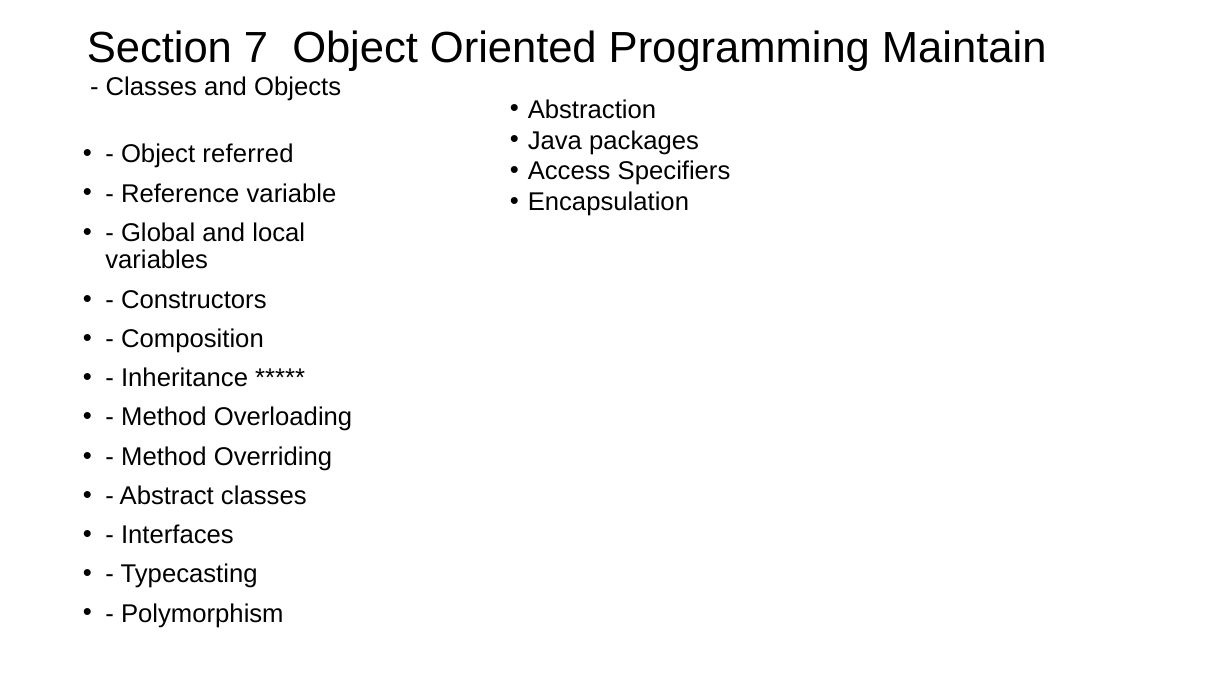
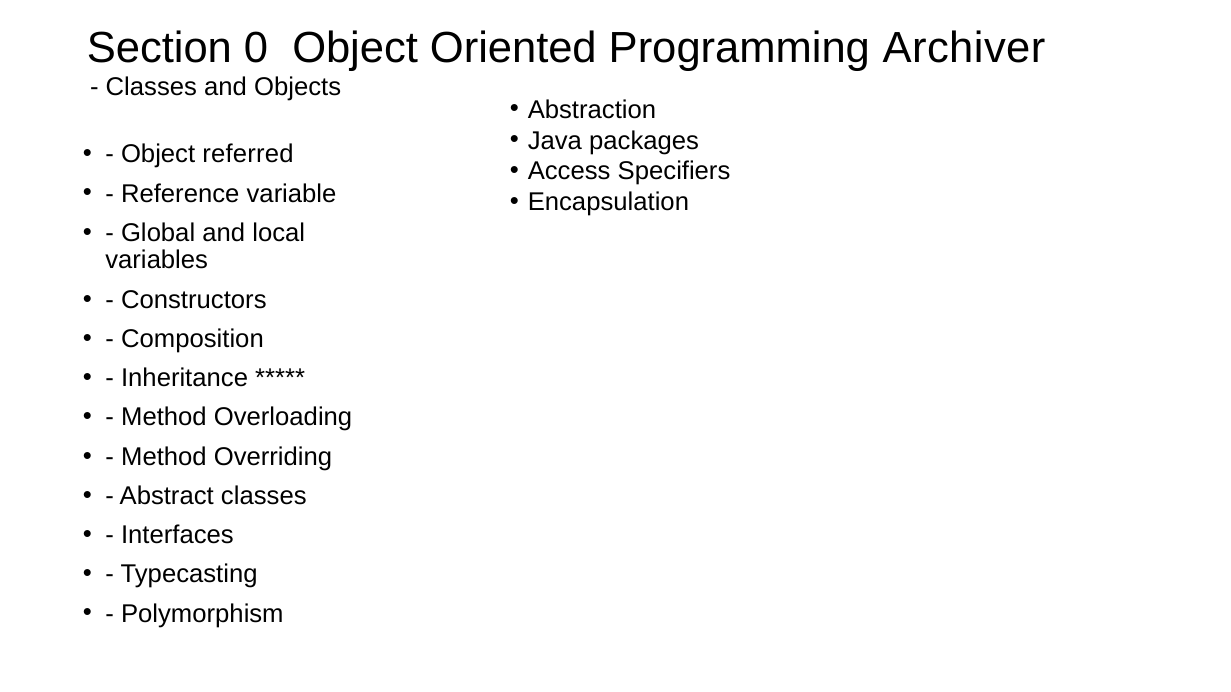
7: 7 -> 0 (256, 48)
Maintain: Maintain -> Archiver (964, 48)
